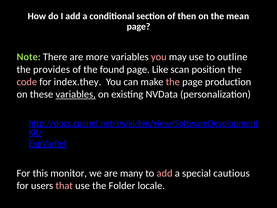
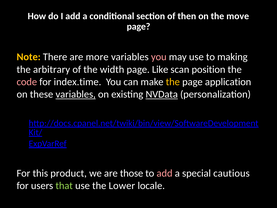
mean: mean -> move (238, 16)
Note colour: light green -> yellow (29, 57)
outline: outline -> making (232, 57)
provides: provides -> arbitrary (52, 69)
found: found -> width (112, 69)
index.they: index.they -> index.time (78, 82)
the colour: pink -> yellow (173, 82)
production: production -> application (228, 82)
NVData underline: none -> present (162, 94)
monitor: monitor -> product (69, 173)
many: many -> those (132, 173)
that colour: pink -> light green (64, 185)
Folder: Folder -> Lower (122, 185)
